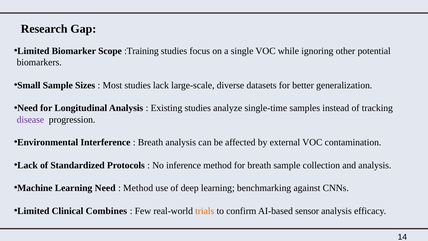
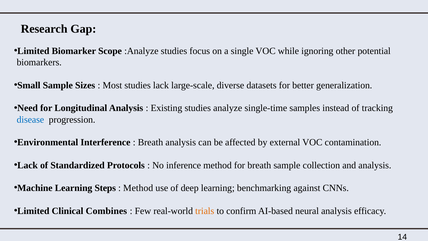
:Training: :Training -> :Analyze (141, 51)
disease colour: purple -> blue (30, 119)
Learning Need: Need -> Steps (105, 188)
sensor: sensor -> neural (307, 211)
